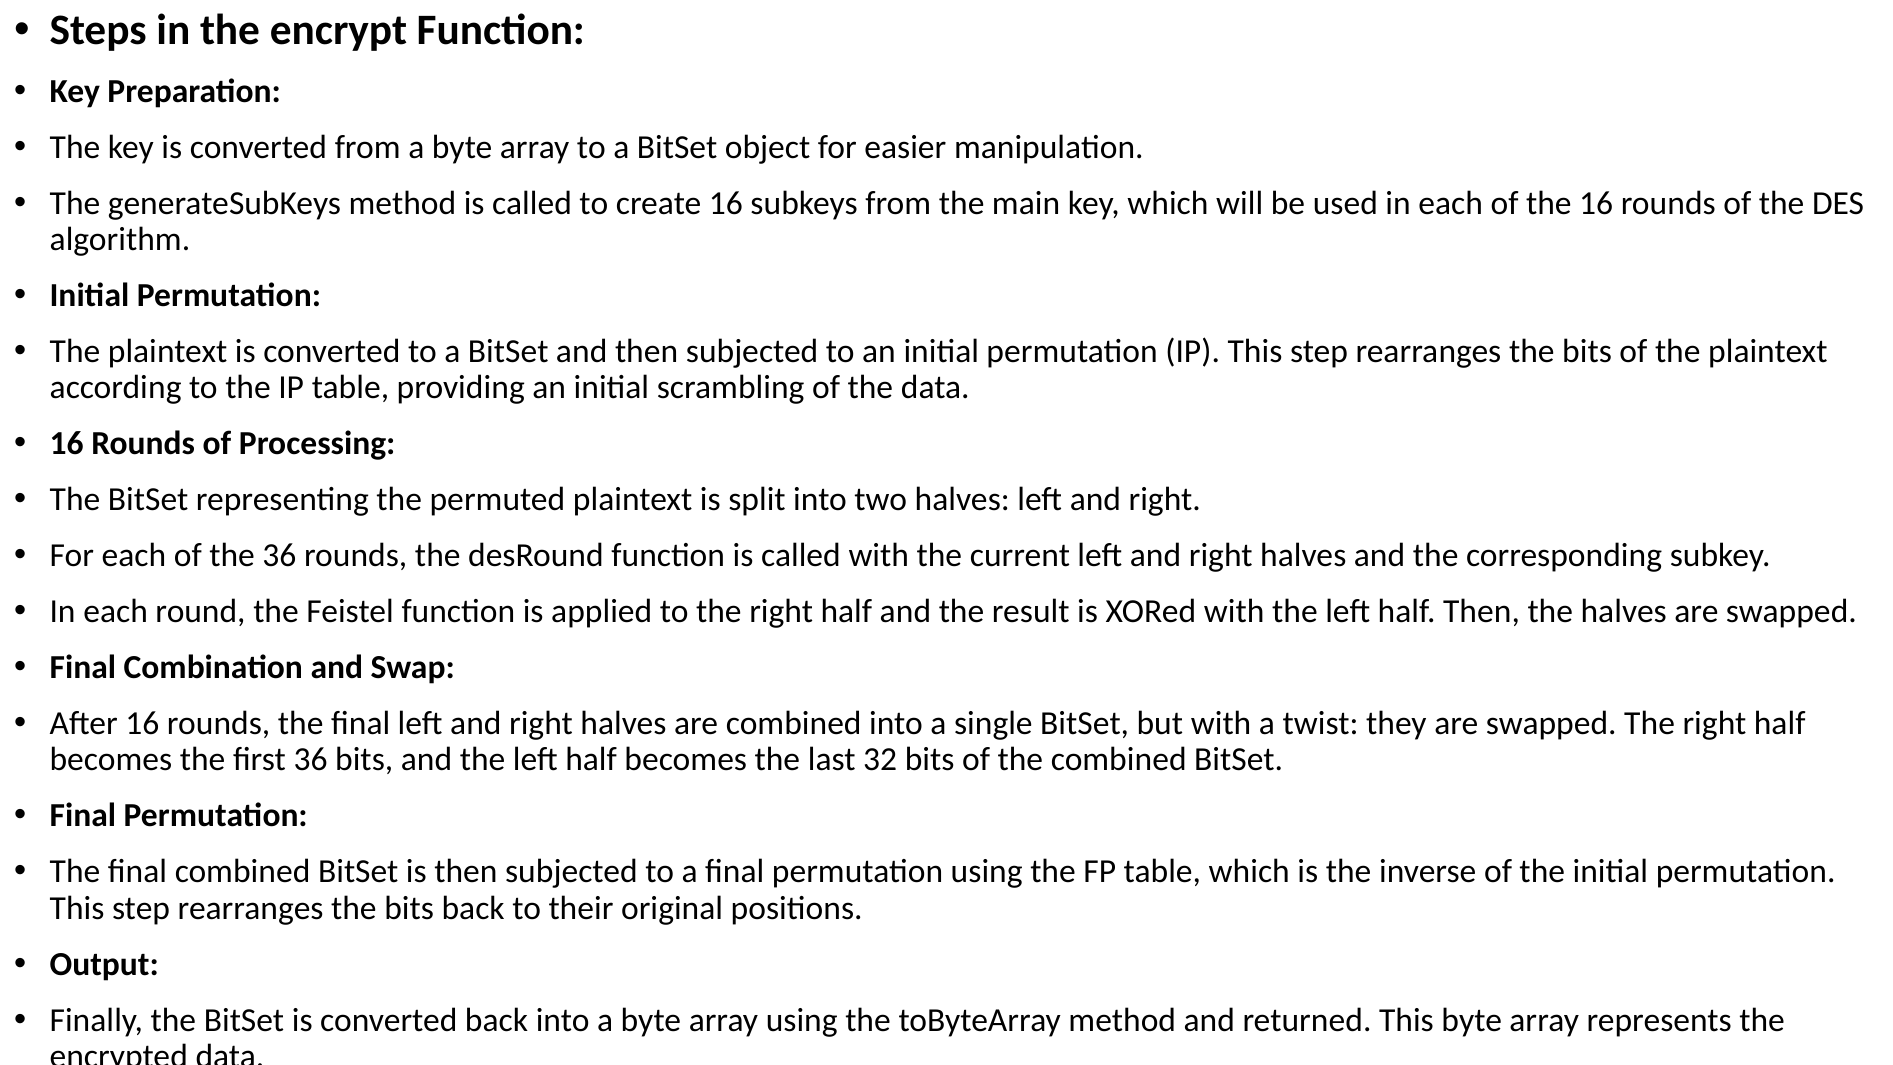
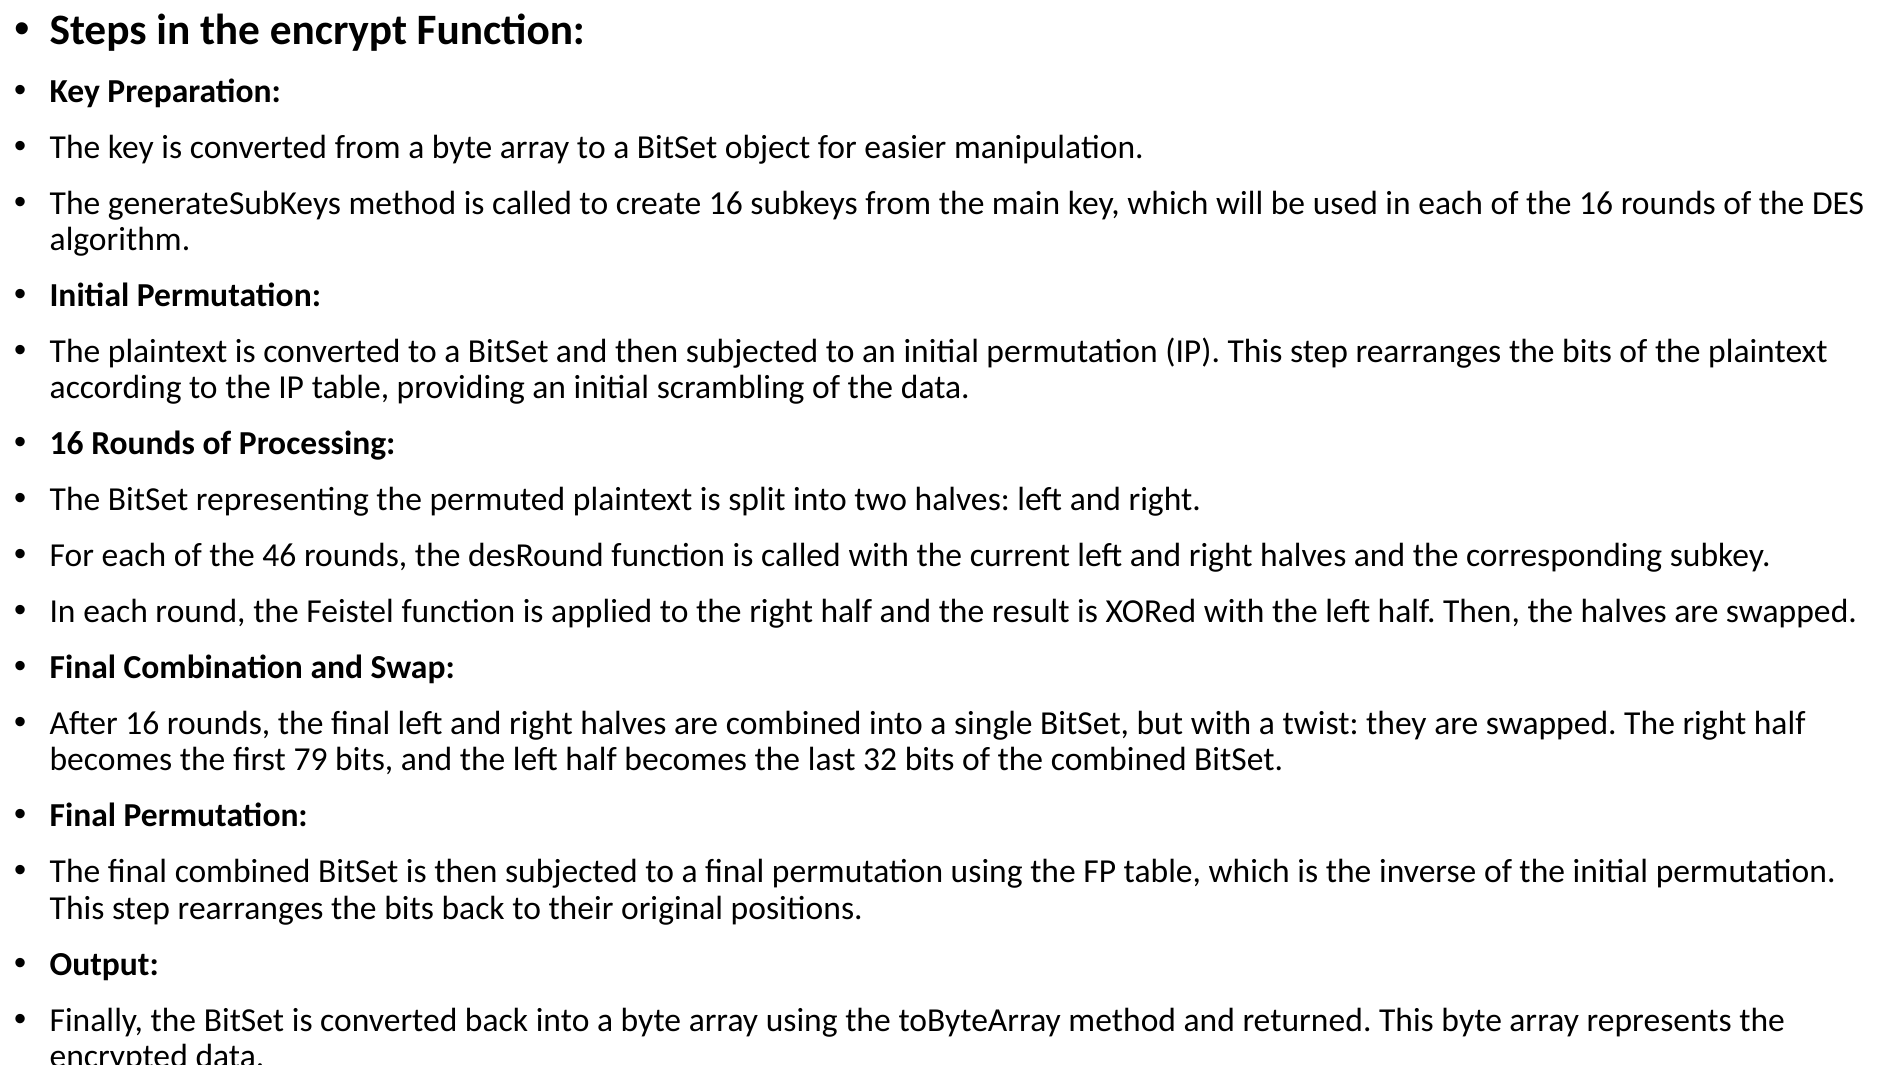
the 36: 36 -> 46 (279, 556)
first 36: 36 -> 79 (311, 760)
